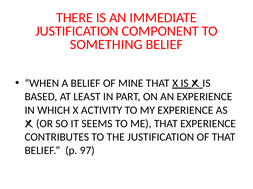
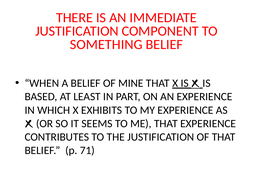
ACTIVITY: ACTIVITY -> EXHIBITS (102, 111)
97: 97 -> 71 (87, 151)
